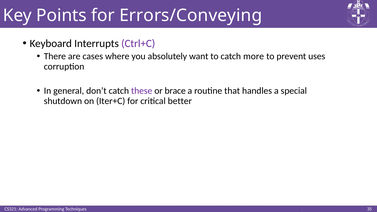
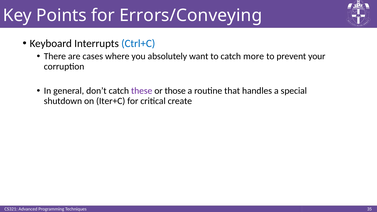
Ctrl+C colour: purple -> blue (138, 43)
uses: uses -> your (317, 56)
brace: brace -> those (175, 91)
better: better -> create (180, 101)
